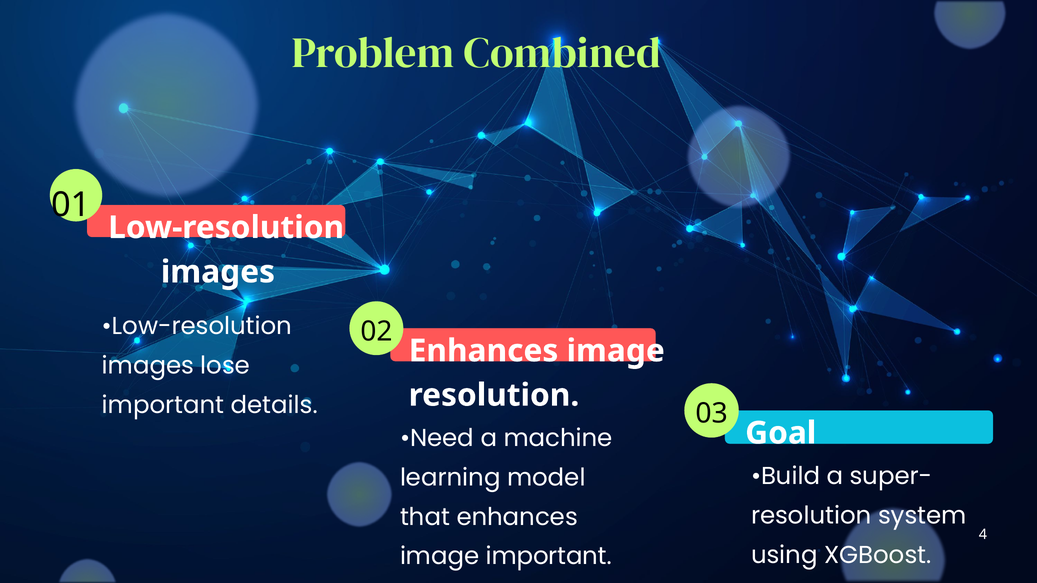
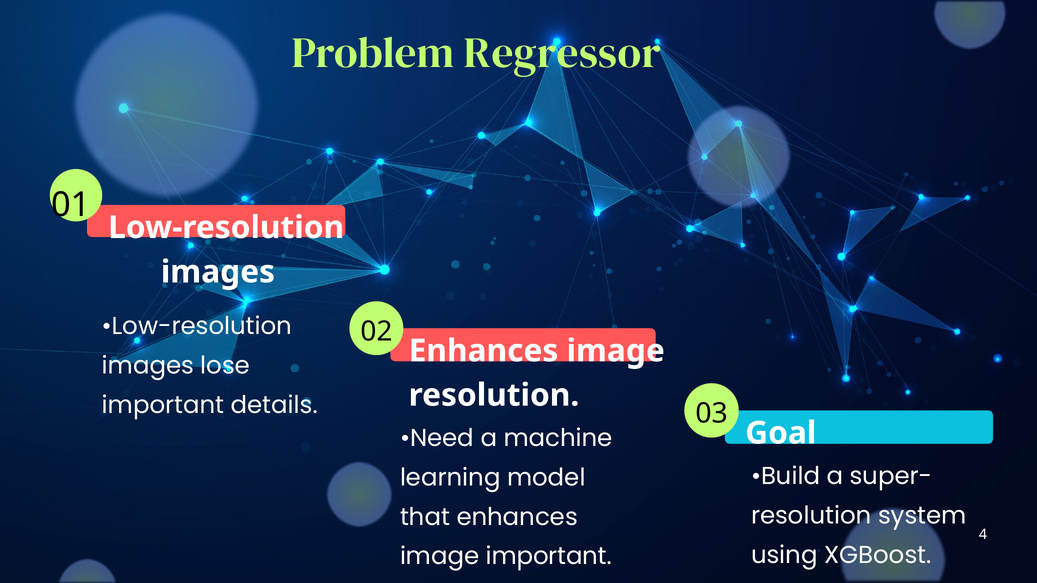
Combined: Combined -> Regressor (562, 53)
